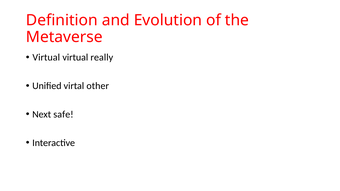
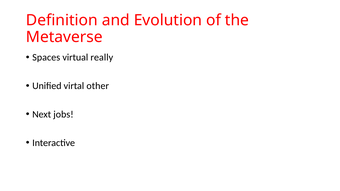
Virtual: Virtual -> Spaces (46, 57)
safe: safe -> jobs (63, 115)
